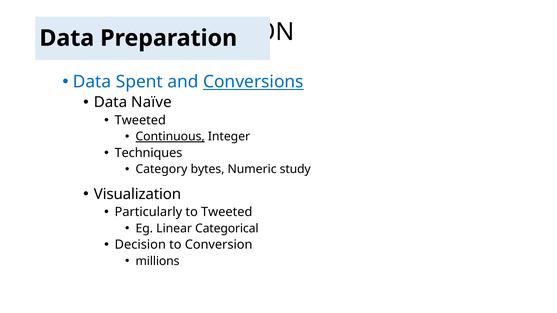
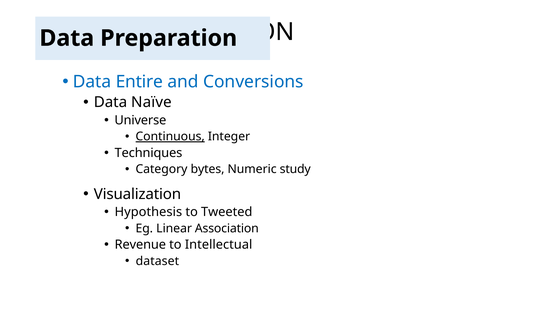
Spent: Spent -> Entire (139, 82)
Conversions underline: present -> none (253, 82)
Tweeted: Tweeted -> Universe (140, 120)
Particularly: Particularly -> Hypothesis (148, 212)
Categorical: Categorical -> Association (227, 229)
Decision: Decision -> Revenue (140, 245)
Conversion: Conversion -> Intellectual (219, 245)
millions: millions -> dataset (157, 261)
